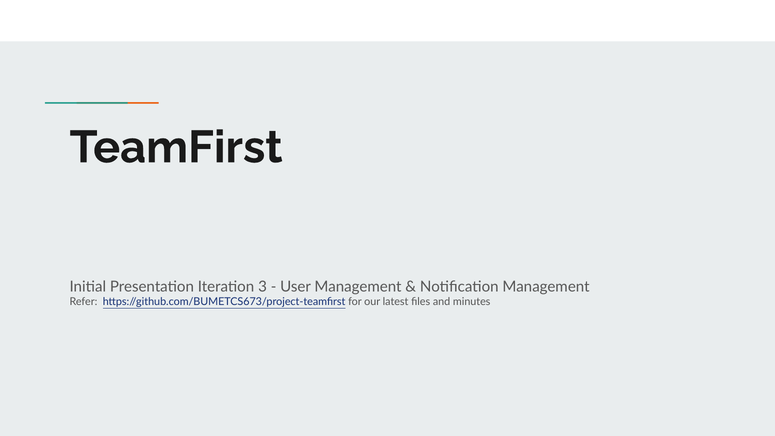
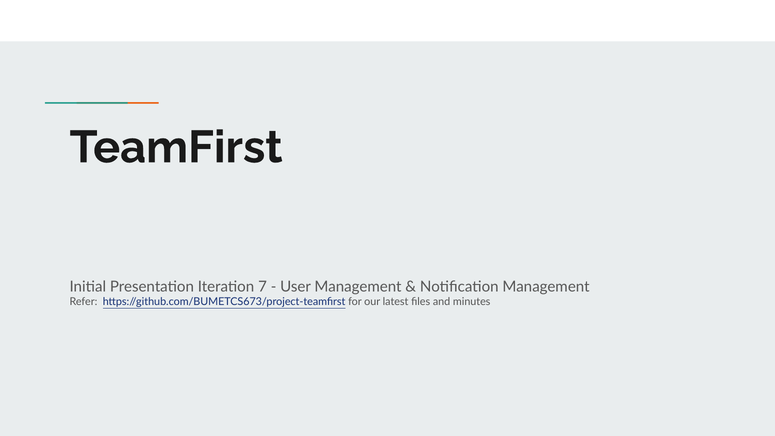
3: 3 -> 7 (262, 287)
